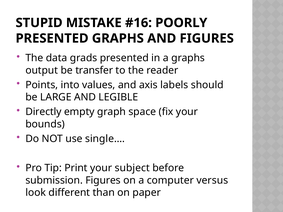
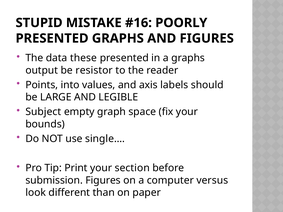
grads: grads -> these (84, 58)
transfer: transfer -> resistor (94, 70)
Directly: Directly -> Subject (43, 112)
subject: subject -> section (132, 168)
